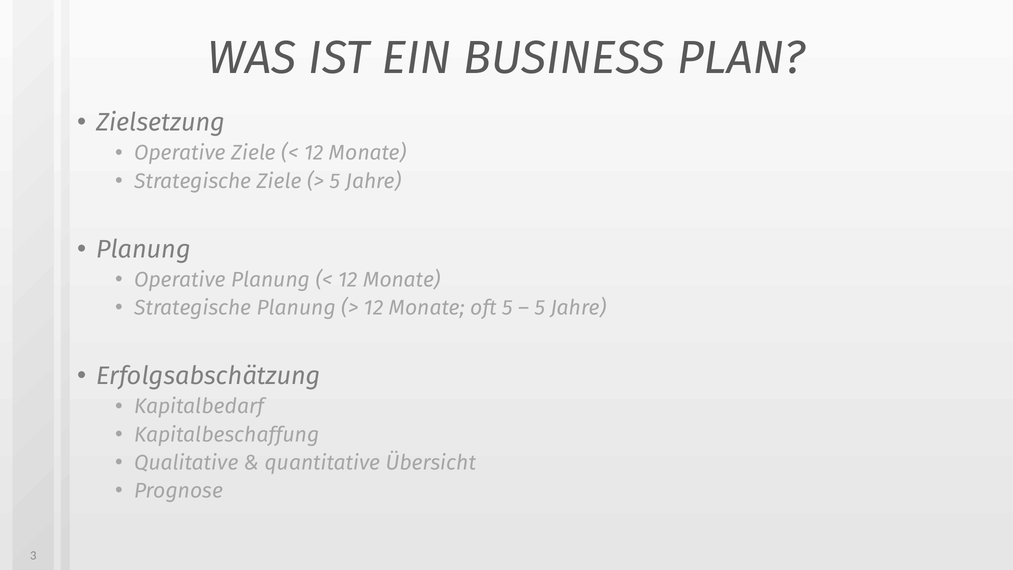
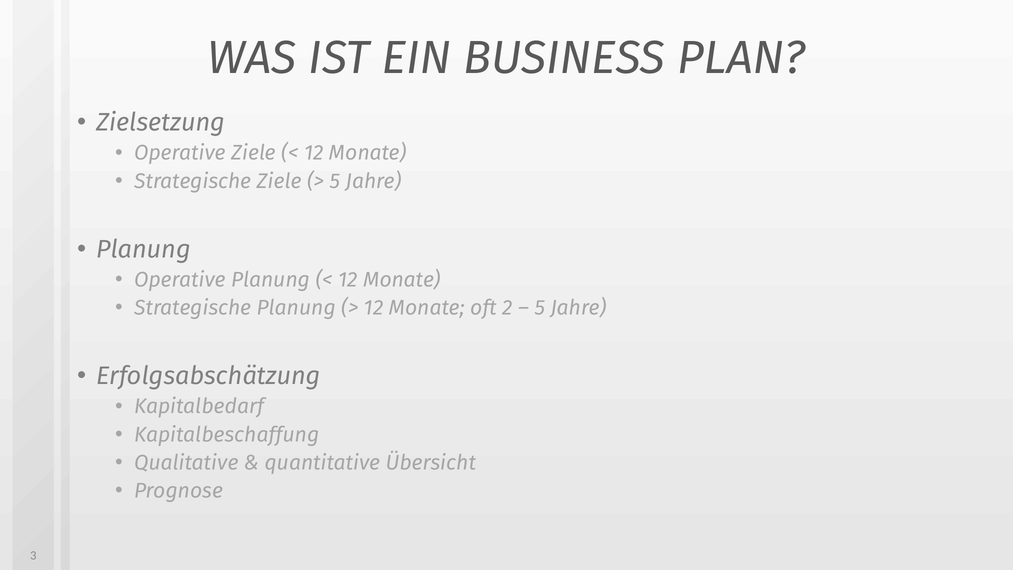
oft 5: 5 -> 2 (508, 308)
